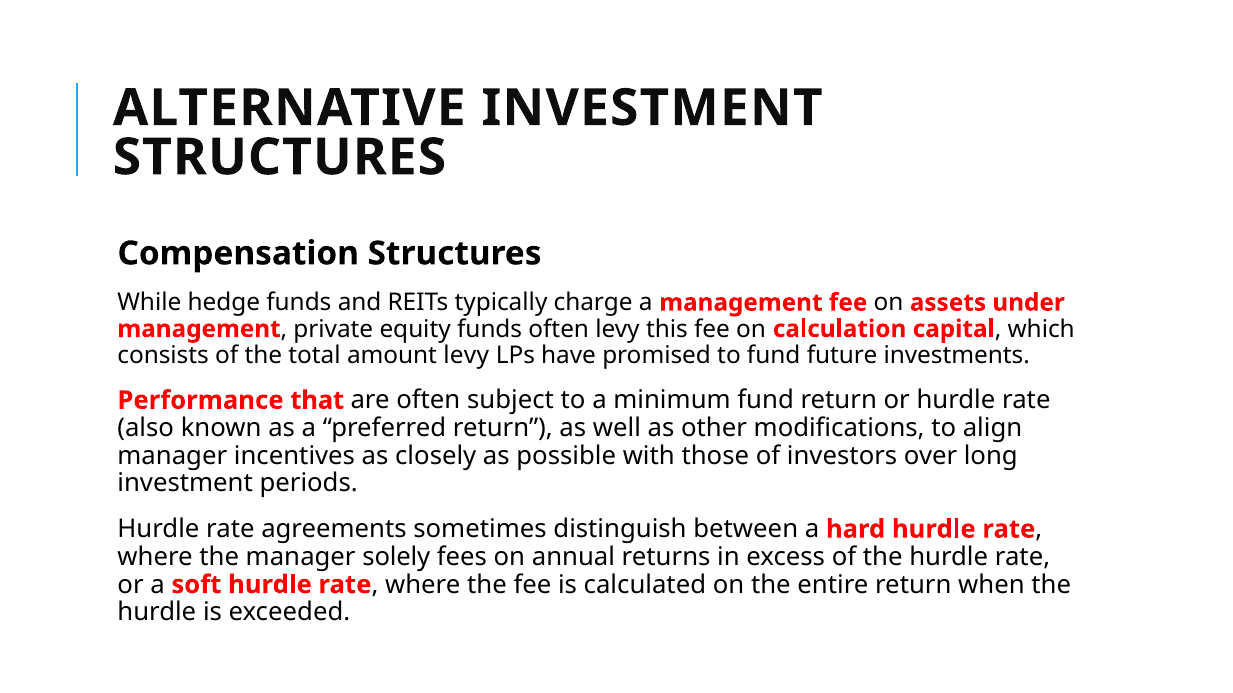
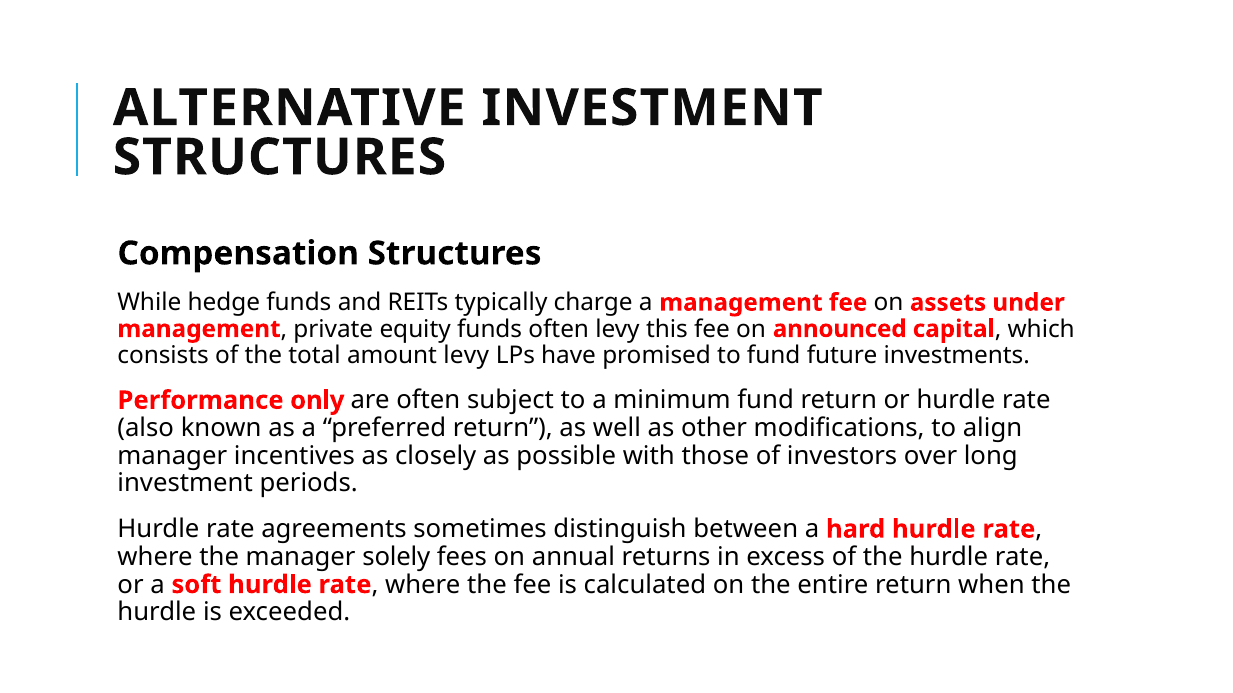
calculation: calculation -> announced (840, 329)
that: that -> only (317, 401)
